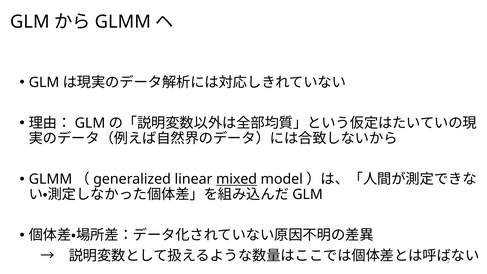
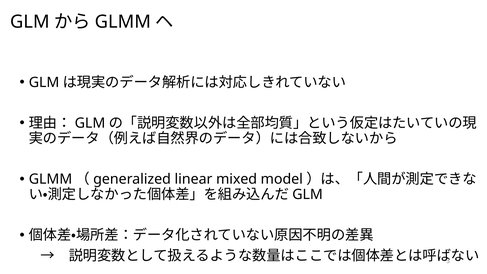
mixed underline: present -> none (237, 179)
